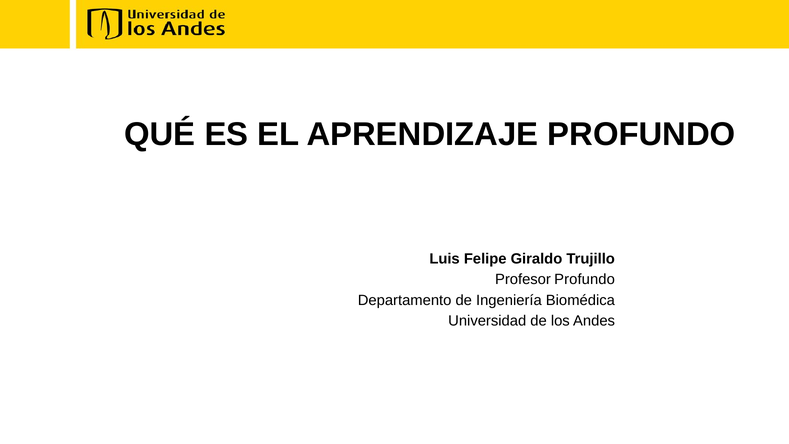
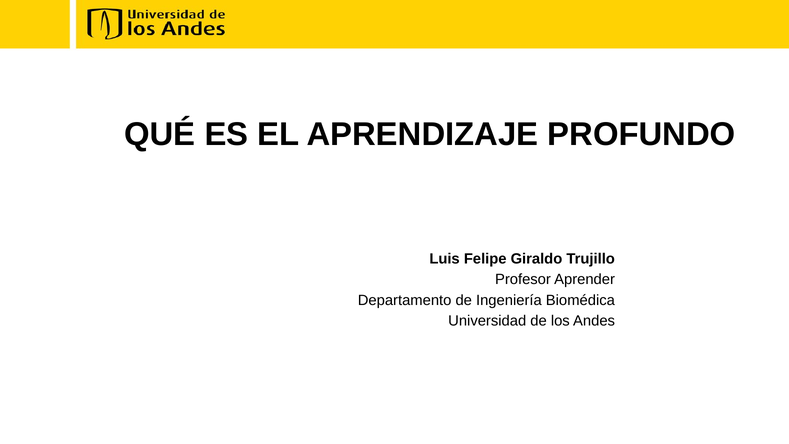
Profesor Profundo: Profundo -> Aprender (585, 279)
